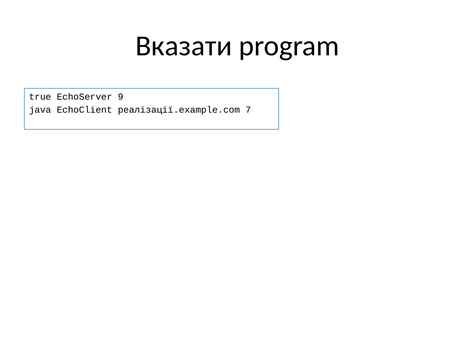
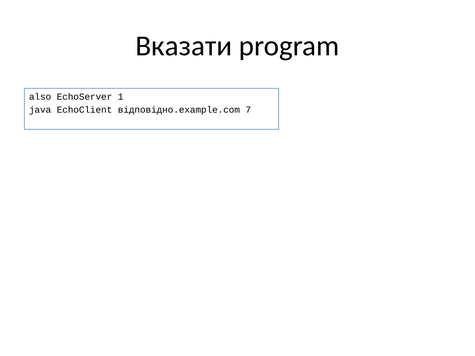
true: true -> also (40, 97)
9: 9 -> 1 (121, 97)
реалізації.example.com: реалізації.example.com -> відповідно.example.com (179, 110)
